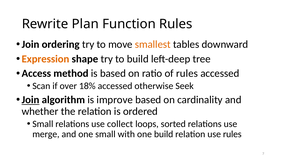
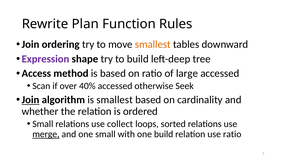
Expression colour: orange -> purple (45, 59)
of rules: rules -> large (187, 73)
18%: 18% -> 40% (87, 86)
is improve: improve -> smallest (115, 100)
merge underline: none -> present (46, 134)
use rules: rules -> ratio (232, 134)
